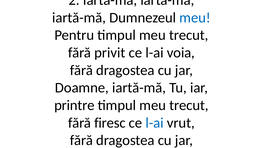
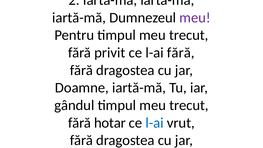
meu colour: blue -> purple (195, 18)
l-ai voia: voia -> fără (181, 53)
printre: printre -> gândul (74, 105)
firesc: firesc -> hotar (110, 123)
